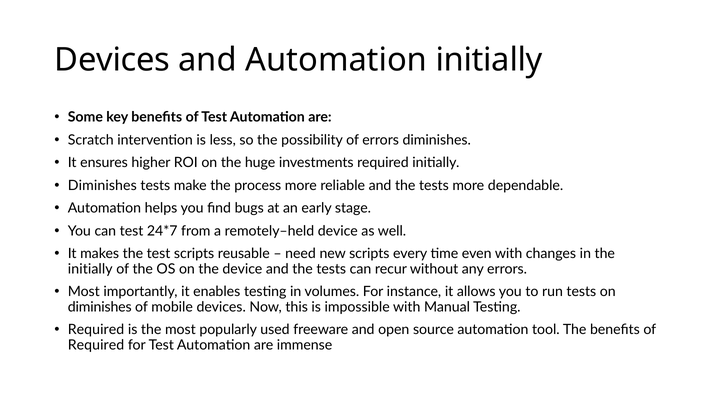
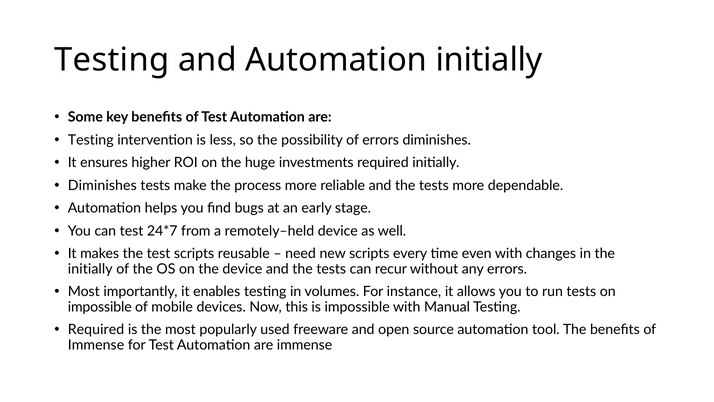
Devices: Devices -> Testing (112, 60)
Scratch: Scratch -> Testing (91, 140)
diminishes: diminishes -> impossible (100, 307)
Required: Required -> Immense (96, 345)
